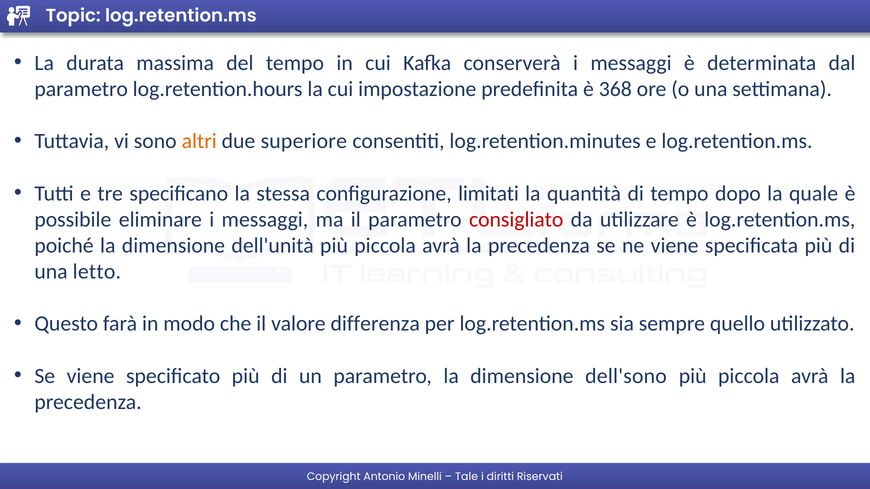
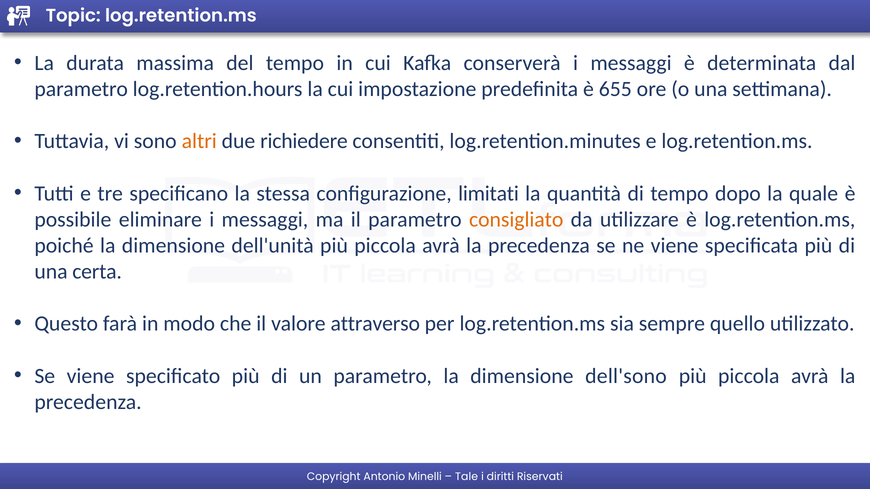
368: 368 -> 655 (615, 89)
superiore: superiore -> richiedere (304, 141)
consigliato colour: red -> orange (516, 220)
letto: letto -> certa (97, 272)
differenza: differenza -> attraverso (375, 324)
